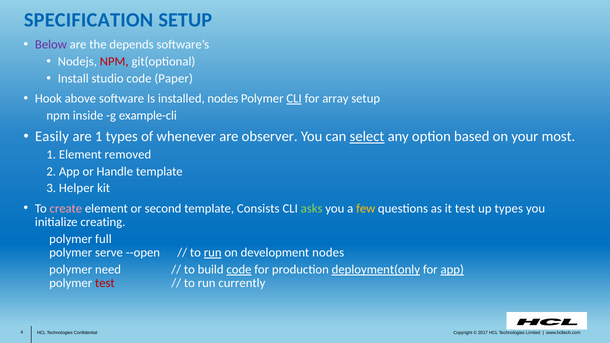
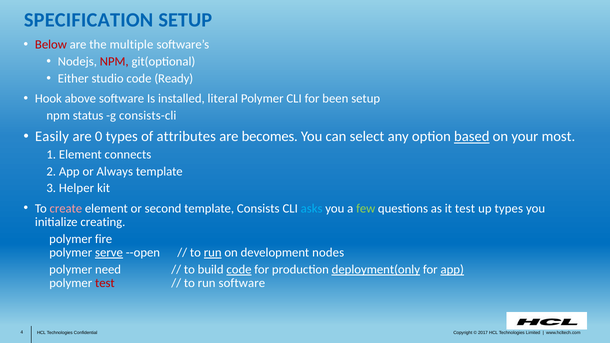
Below colour: purple -> red (51, 45)
depends: depends -> multiple (132, 45)
Install: Install -> Either (73, 79)
Paper: Paper -> Ready (174, 79)
installed nodes: nodes -> literal (223, 99)
CLI underline: present -> none (294, 99)
array: array -> been (335, 99)
inside: inside -> status (88, 115)
example-cli: example-cli -> consists-cli (148, 115)
are 1: 1 -> 0 (99, 137)
whenever: whenever -> attributes (186, 137)
observer: observer -> becomes (270, 137)
select underline: present -> none (367, 137)
based underline: none -> present (472, 137)
removed: removed -> connects (128, 155)
Handle: Handle -> Always (115, 171)
asks colour: light green -> light blue (312, 208)
few colour: yellow -> light green (366, 208)
full: full -> fire (104, 239)
serve underline: none -> present (109, 253)
run currently: currently -> software (242, 283)
